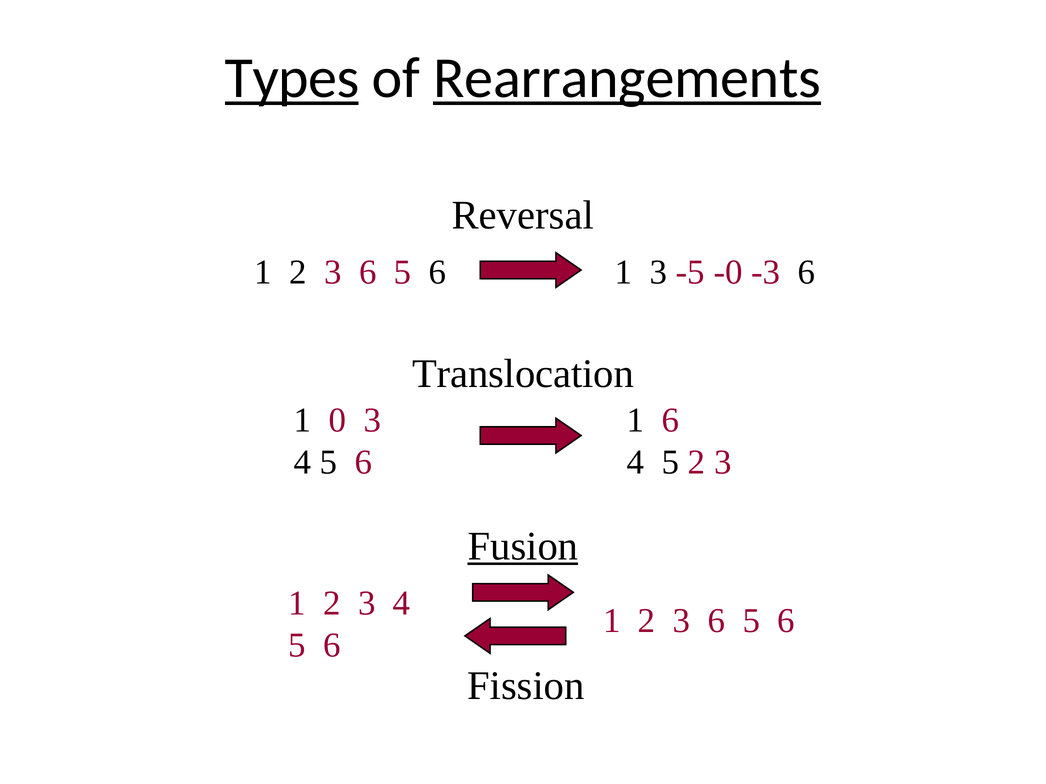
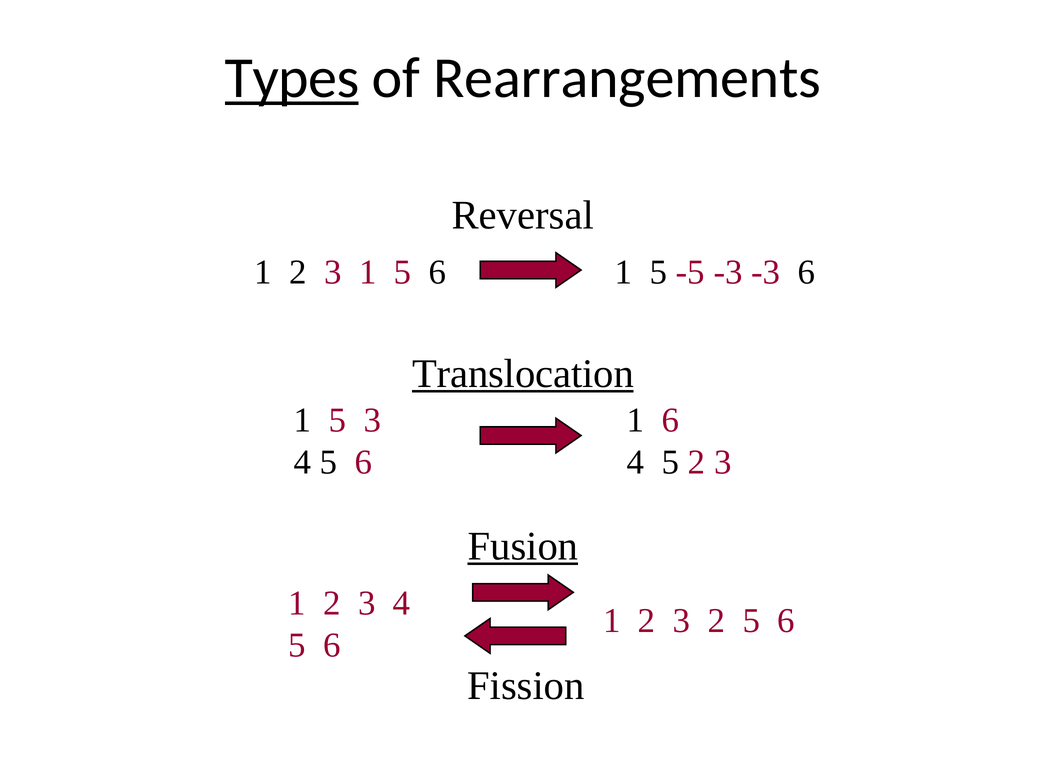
Rearrangements underline: present -> none (627, 78)
6: 6 -> 1 (368, 273)
6 1 3: 3 -> 5 (659, 273)
-5 -0: -0 -> -3 (728, 273)
Translocation underline: none -> present (523, 374)
0: 0 -> 5 (337, 421)
6: 6 -> 2 (716, 621)
